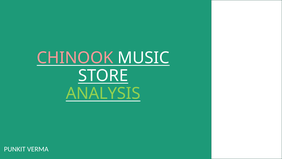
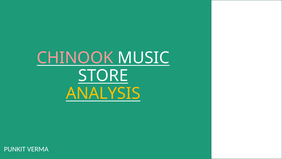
ANALYSIS colour: light green -> yellow (103, 93)
